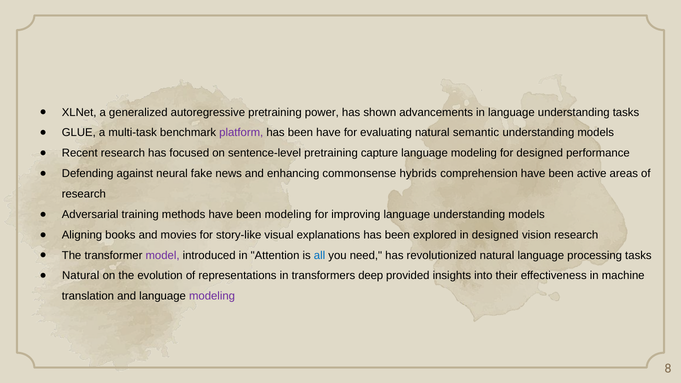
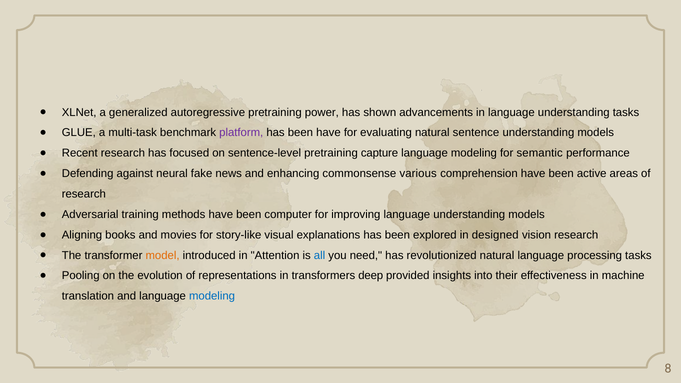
semantic: semantic -> sentence (476, 133)
for designed: designed -> semantic (540, 153)
hybrids: hybrids -> various (418, 174)
been modeling: modeling -> computer (288, 214)
model colour: purple -> orange (163, 255)
Natural: Natural -> Pooling (81, 276)
modeling colour: purple -> blue (212, 296)
